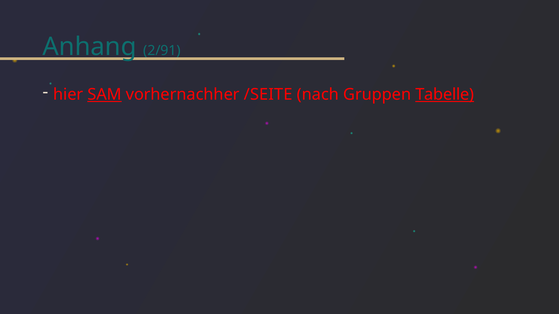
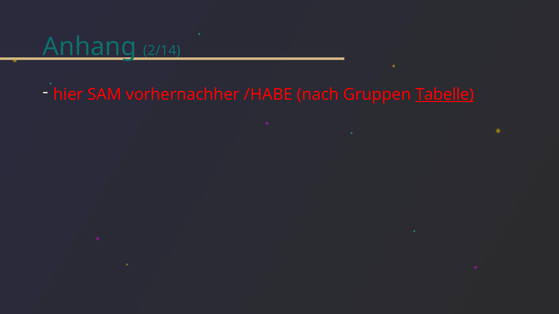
2/91: 2/91 -> 2/14 (162, 51)
SAM underline: present -> none (105, 95)
/SEITE: /SEITE -> /HABE (268, 95)
